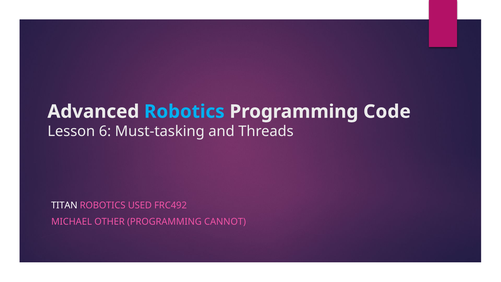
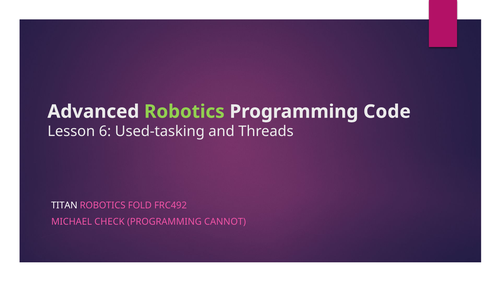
Robotics colour: light blue -> light green (184, 112)
Must-tasking: Must-tasking -> Used-tasking (160, 131)
USED: USED -> FOLD (140, 205)
OTHER: OTHER -> CHECK (109, 222)
